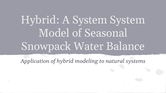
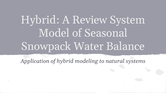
A System: System -> Review (90, 20)
